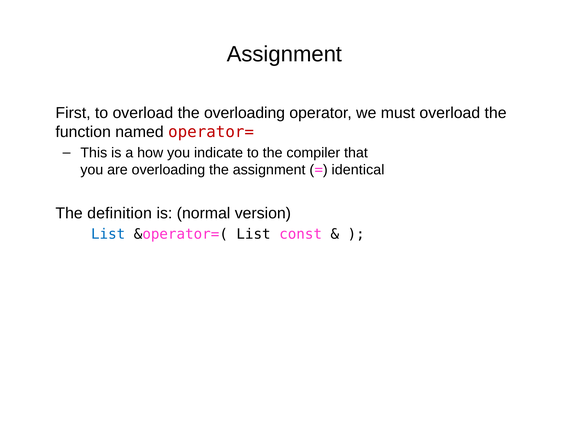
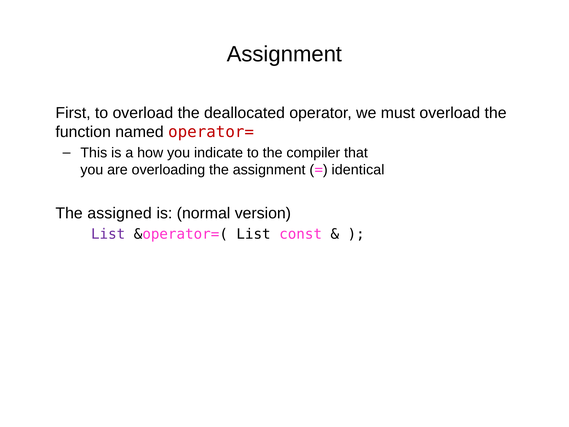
the overloading: overloading -> deallocated (244, 113)
definition: definition -> assigned (120, 213)
List colour: blue -> purple (108, 234)
